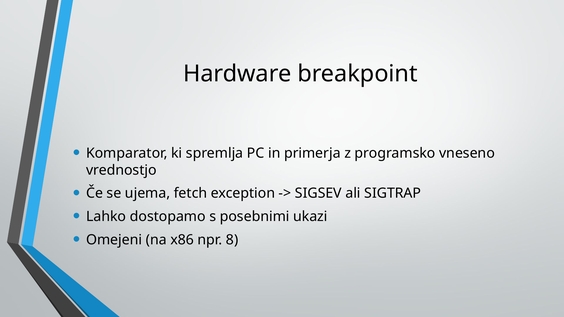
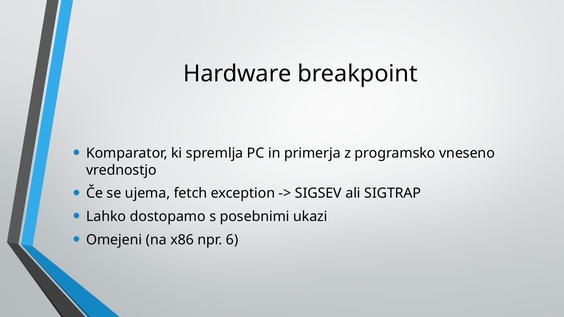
8: 8 -> 6 (232, 240)
